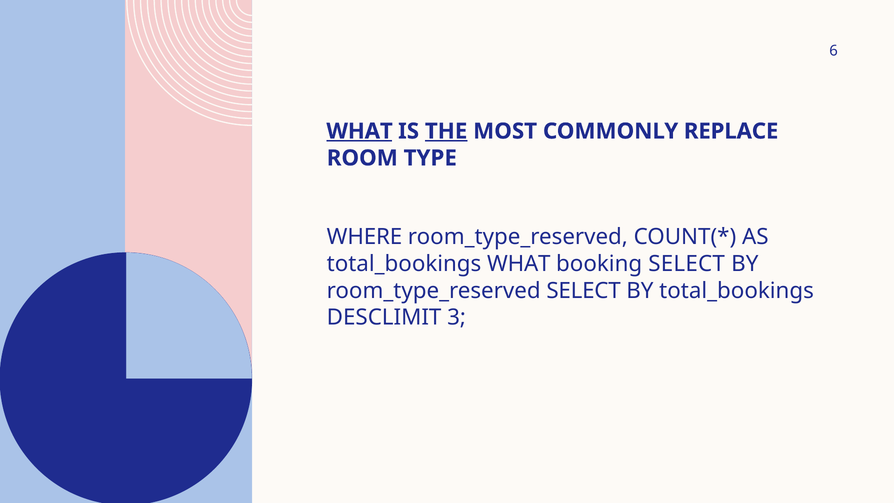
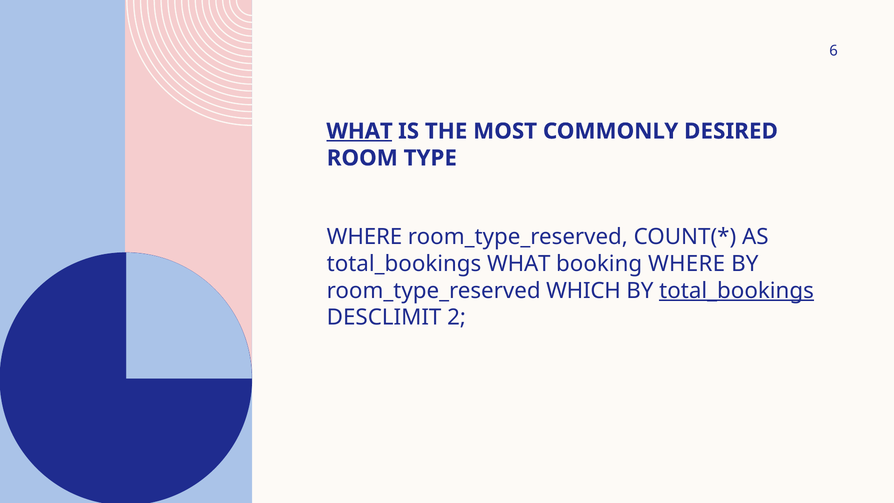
THE underline: present -> none (446, 131)
REPLACE: REPLACE -> DESIRED (731, 131)
booking SELECT: SELECT -> WHERE (687, 264)
room_type_reserved SELECT: SELECT -> WHICH (584, 291)
total_bookings underline: none -> present (737, 291)
3: 3 -> 2 (457, 317)
